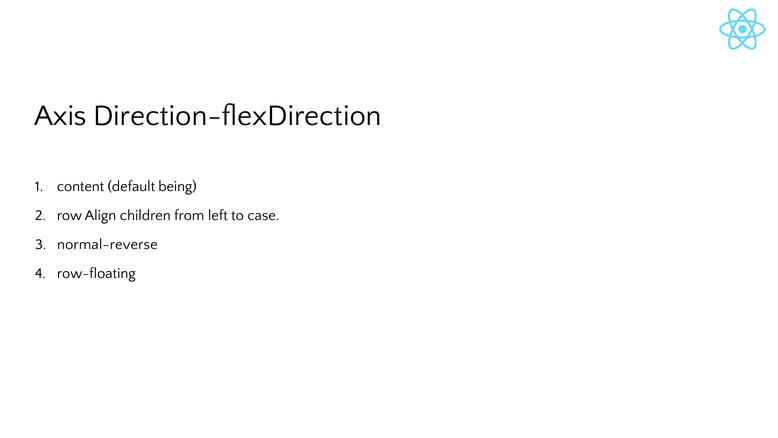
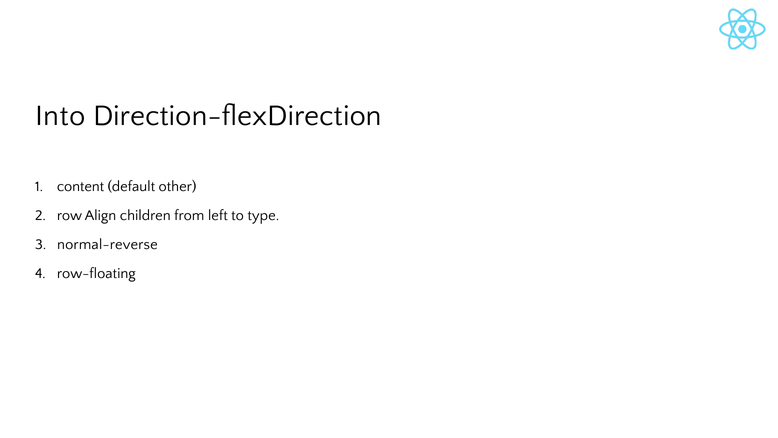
Axis: Axis -> Into (60, 115)
being: being -> other (177, 186)
case: case -> type (263, 215)
